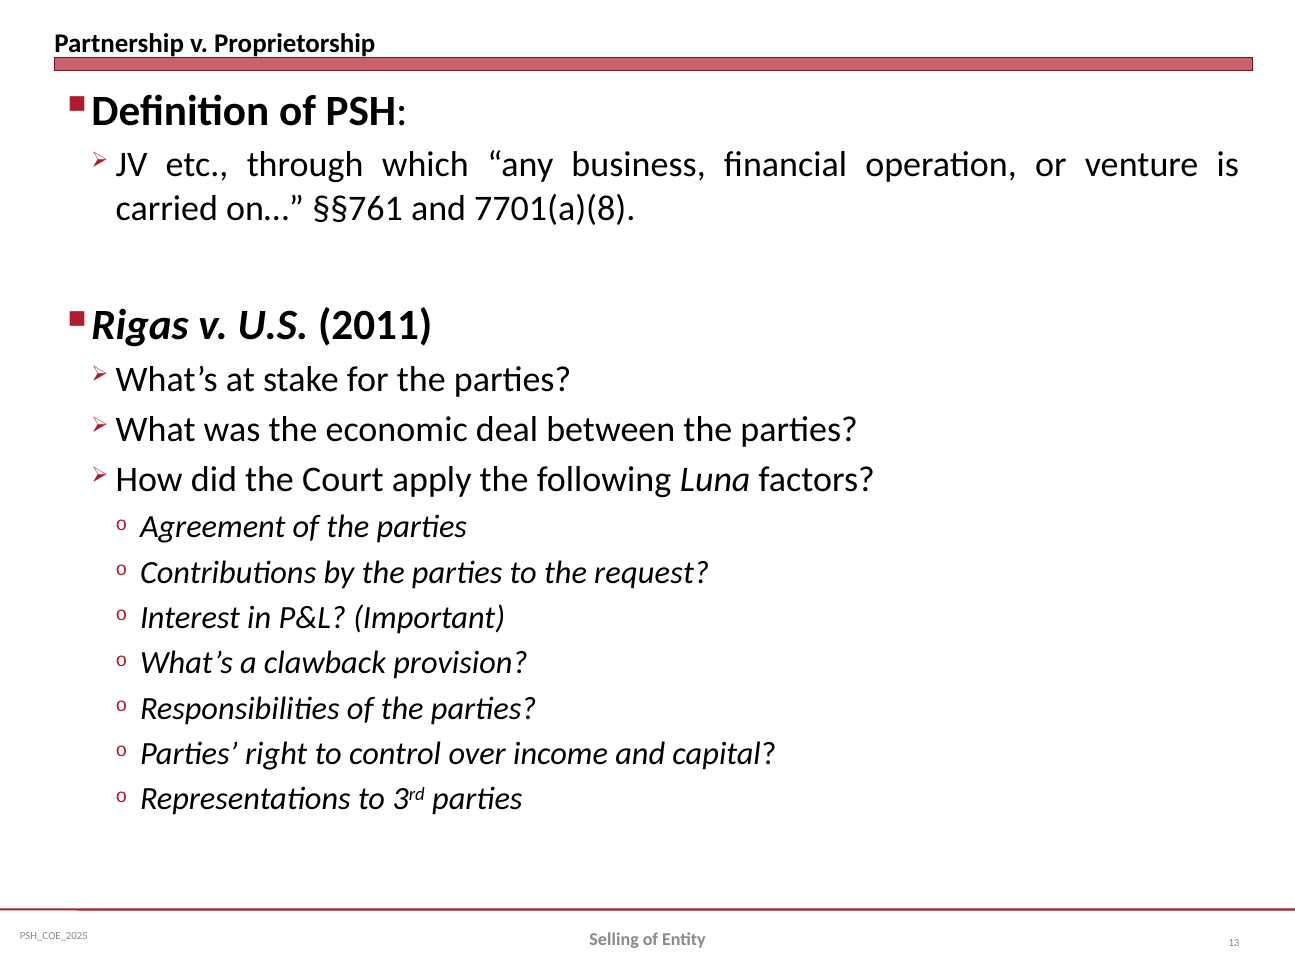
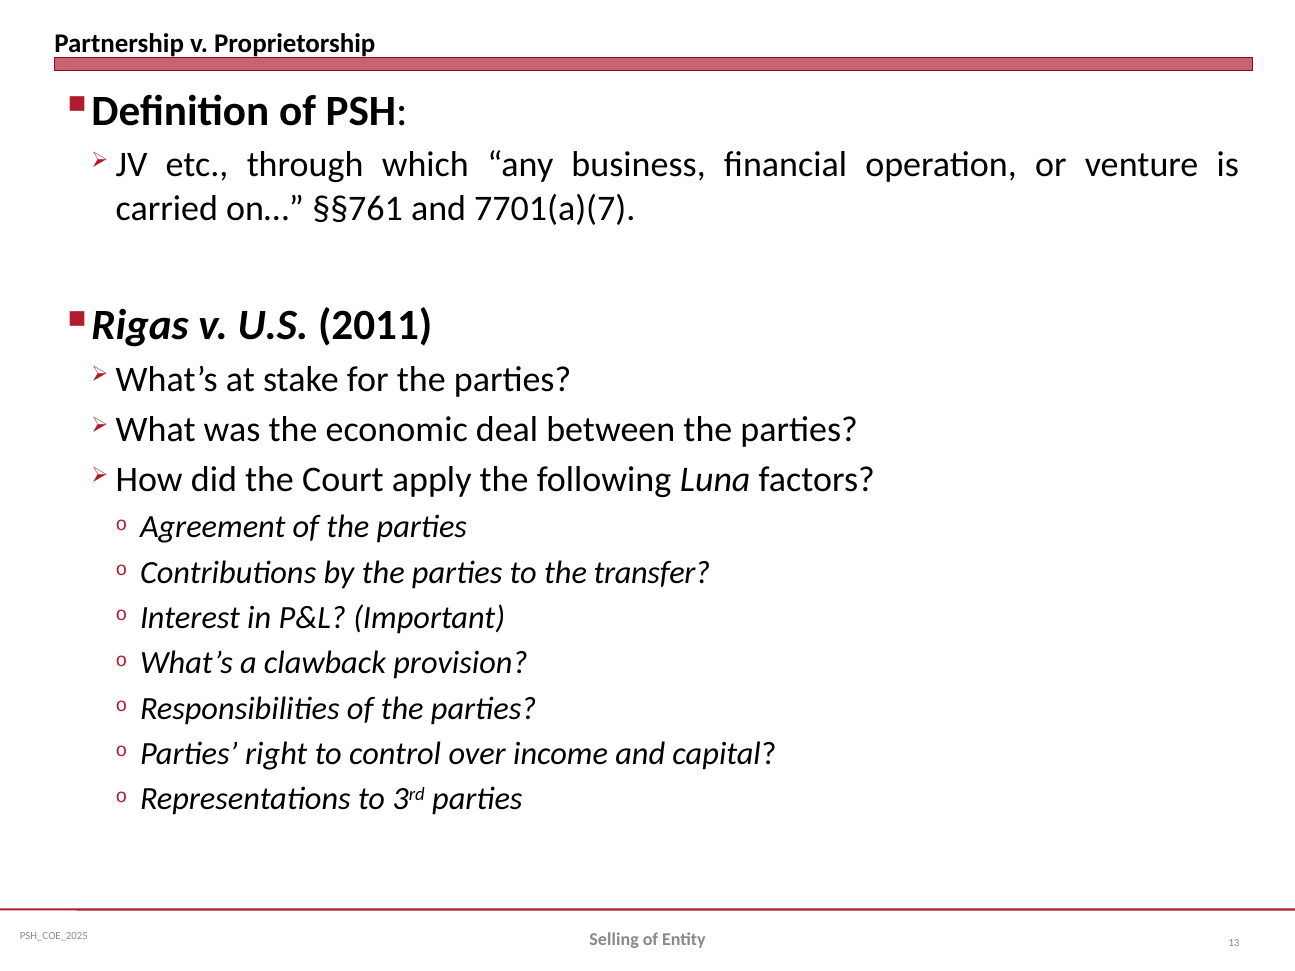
7701(a)(8: 7701(a)(8 -> 7701(a)(7 (555, 208)
request: request -> transfer (652, 573)
